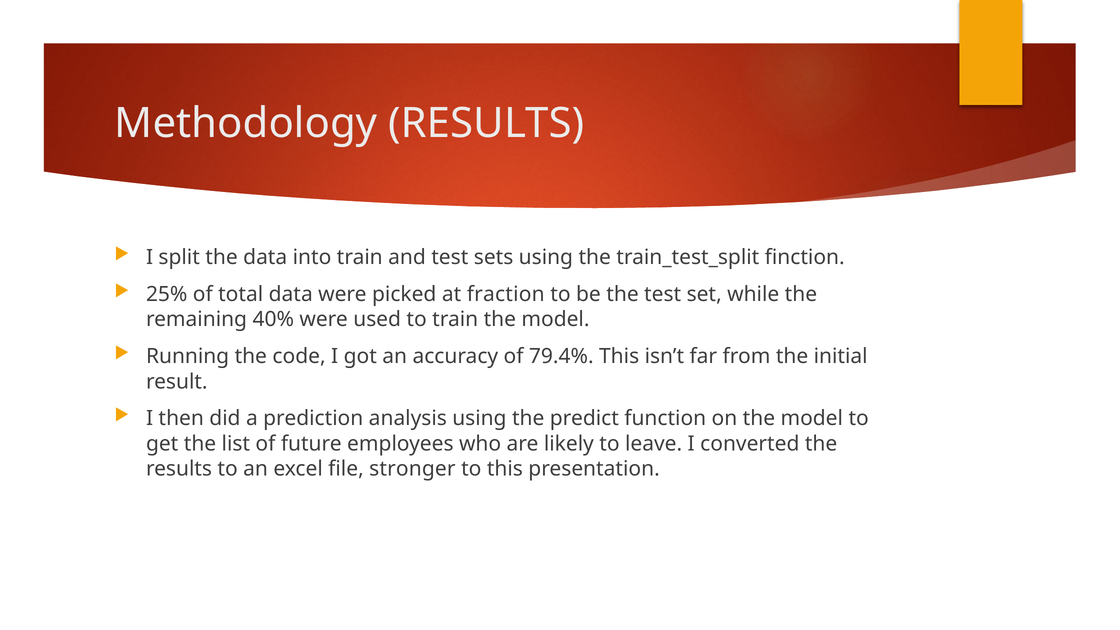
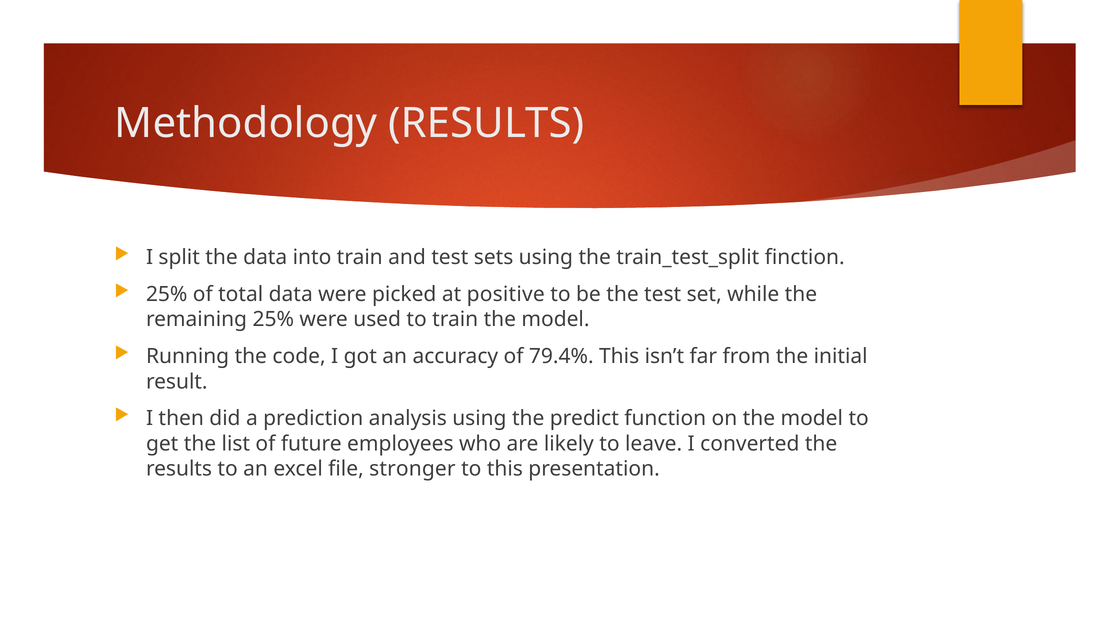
fraction: fraction -> positive (506, 294)
remaining 40%: 40% -> 25% (273, 320)
